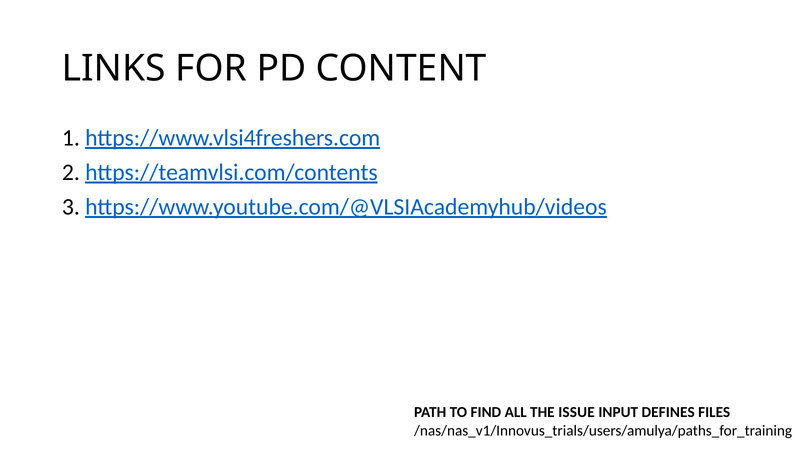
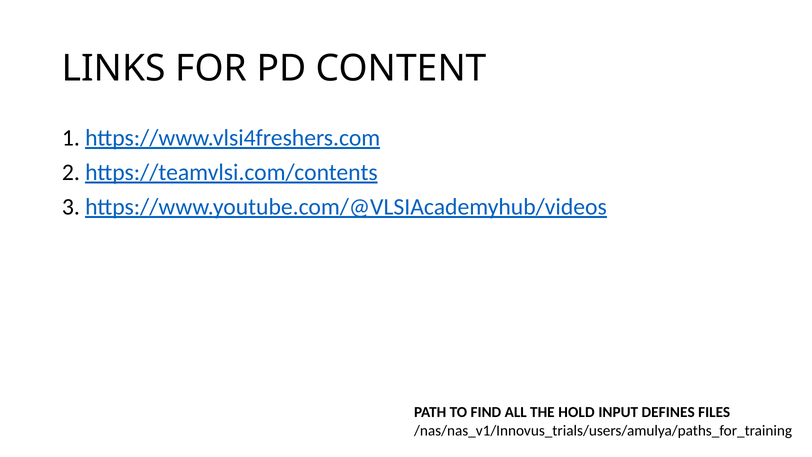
ISSUE: ISSUE -> HOLD (576, 412)
